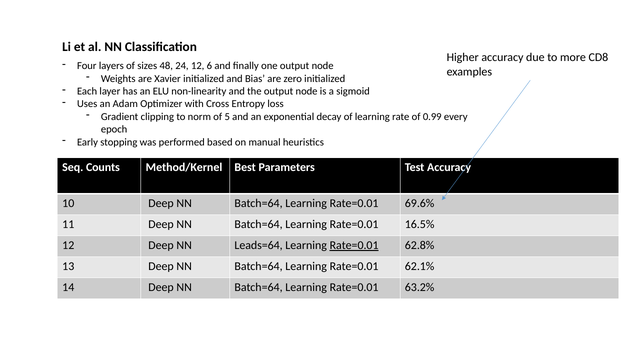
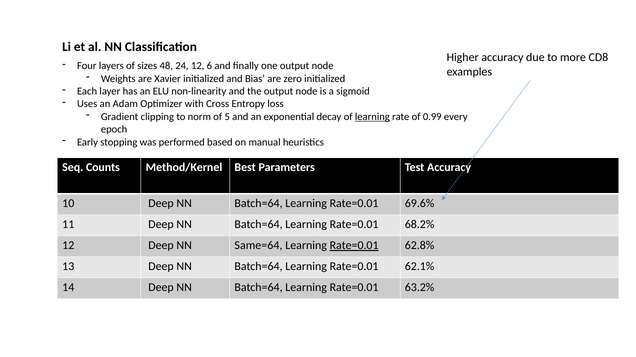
learning underline: none -> present (372, 117)
16.5%: 16.5% -> 68.2% (420, 225)
Leads=64: Leads=64 -> Same=64 (259, 246)
